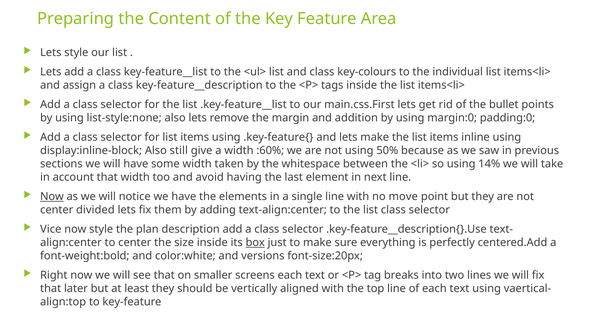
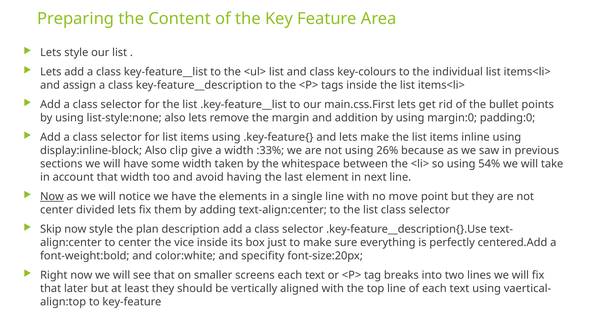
still: still -> clip (179, 150)
:60%: :60% -> :33% (270, 150)
50%: 50% -> 26% (387, 150)
14%: 14% -> 54% (489, 164)
Vice: Vice -> Skip (51, 229)
size: size -> vice (184, 242)
box underline: present -> none (255, 242)
versions: versions -> specifity (263, 256)
